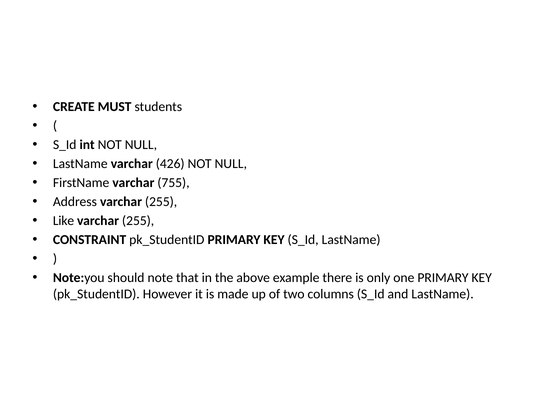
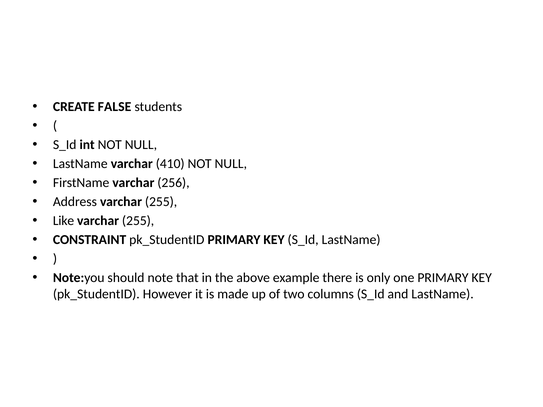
MUST: MUST -> FALSE (114, 107)
426: 426 -> 410 (170, 164)
755: 755 -> 256 (173, 183)
